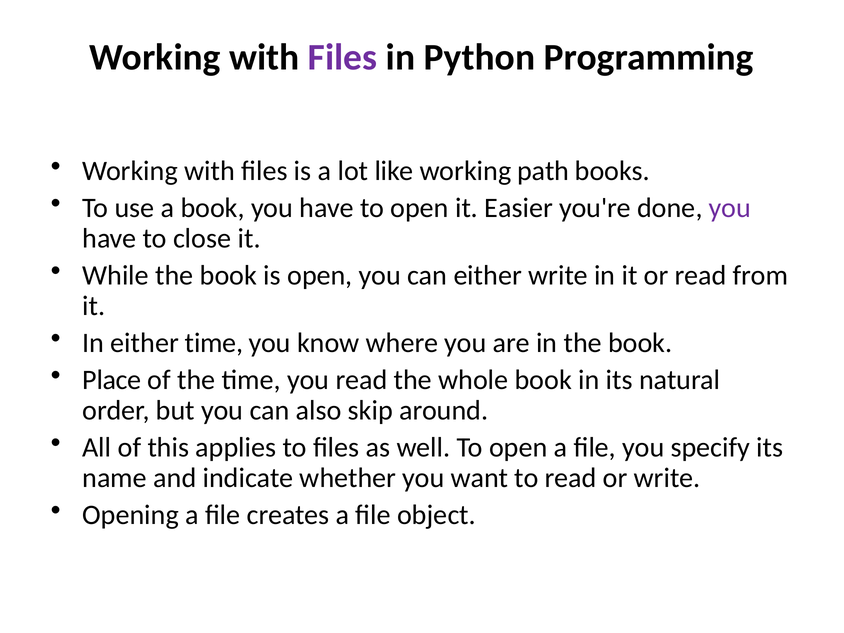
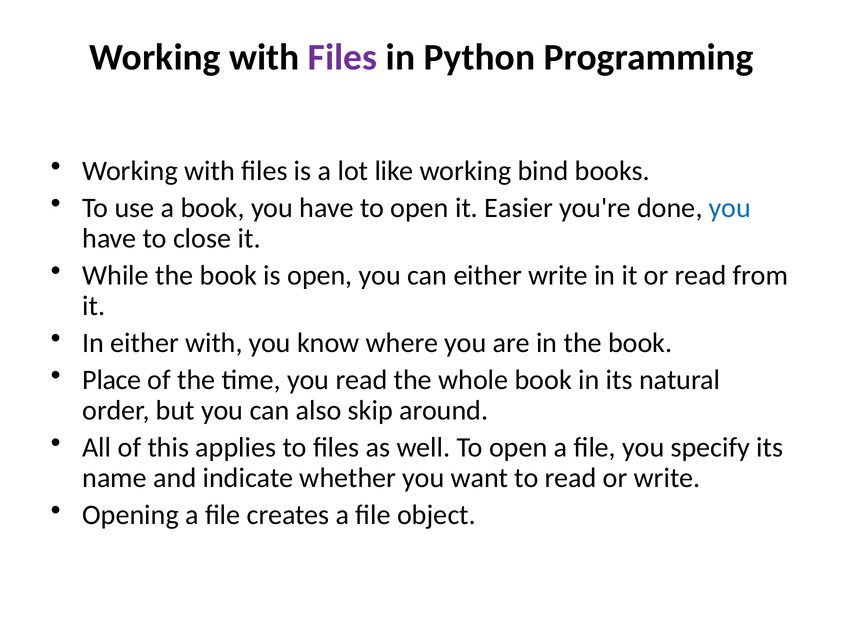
path: path -> bind (543, 171)
you colour: purple -> blue (730, 208)
either time: time -> with (214, 343)
